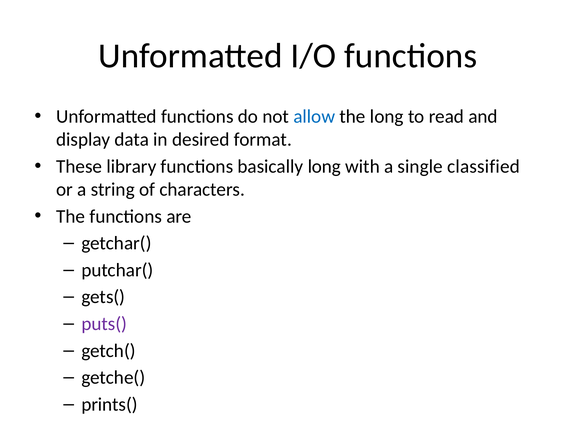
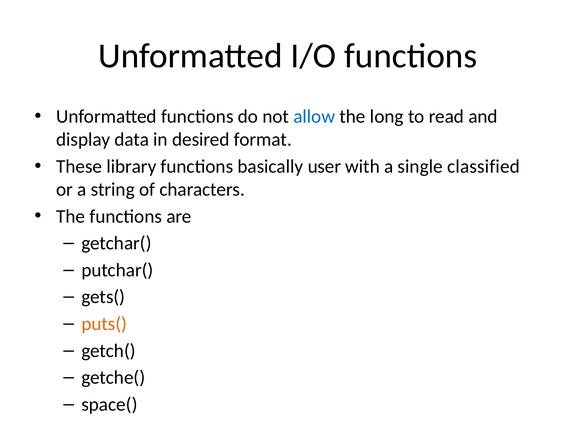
basically long: long -> user (324, 166)
puts( colour: purple -> orange (104, 324)
prints(: prints( -> space( (109, 404)
